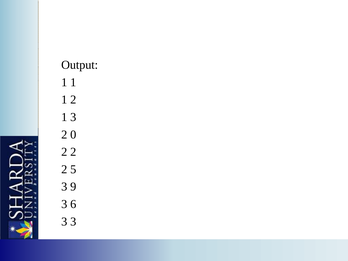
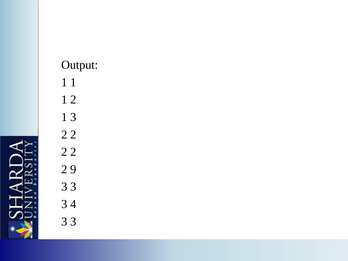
0: 0 -> 2 (73, 135)
5: 5 -> 9 (73, 169)
9: 9 -> 3 (73, 187)
6: 6 -> 4 (73, 204)
